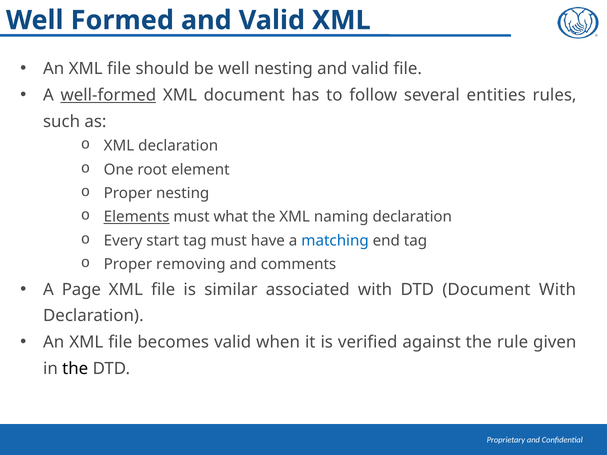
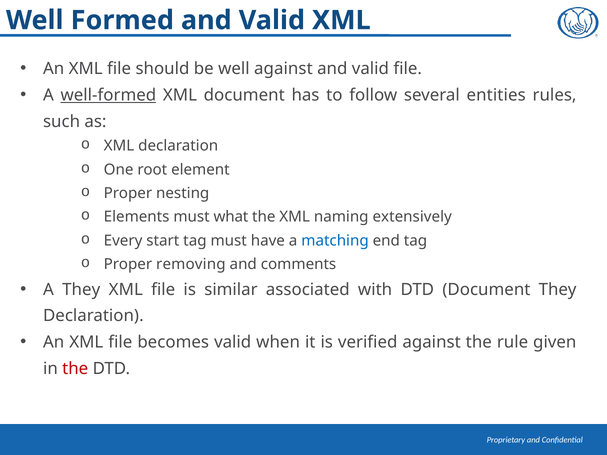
well nesting: nesting -> against (283, 69)
Elements underline: present -> none (137, 217)
naming declaration: declaration -> extensively (412, 217)
A Page: Page -> They (81, 290)
Document With: With -> They (558, 290)
the colour: black -> red (75, 369)
